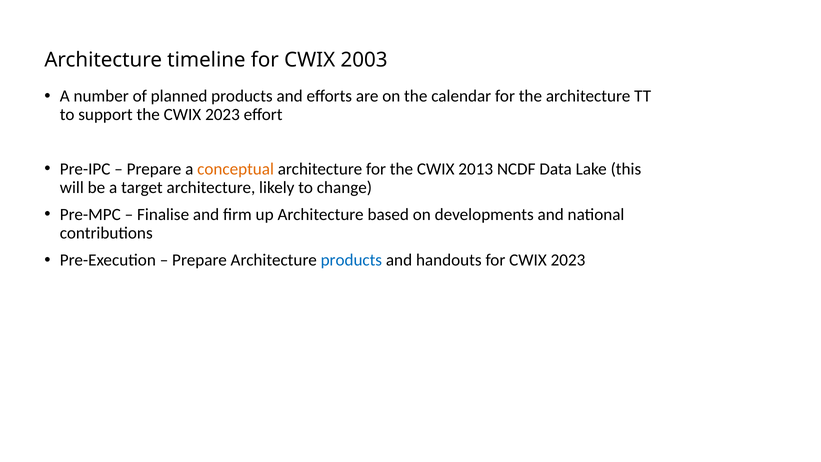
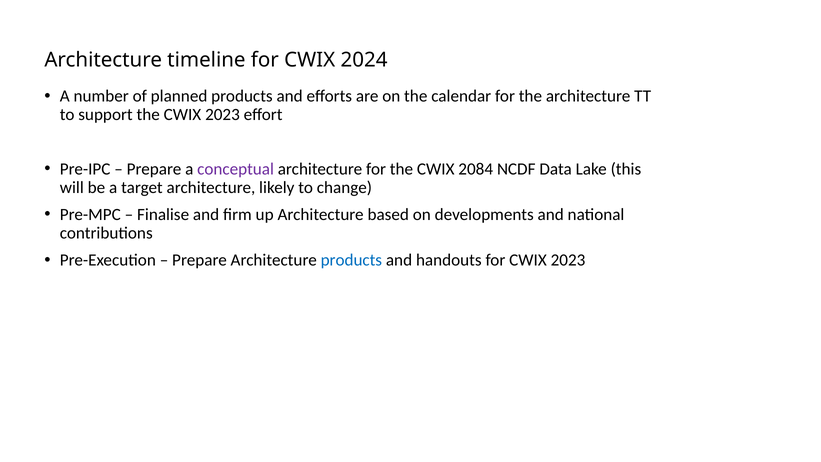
2003: 2003 -> 2024 (364, 60)
conceptual colour: orange -> purple (236, 169)
2013: 2013 -> 2084 (476, 169)
